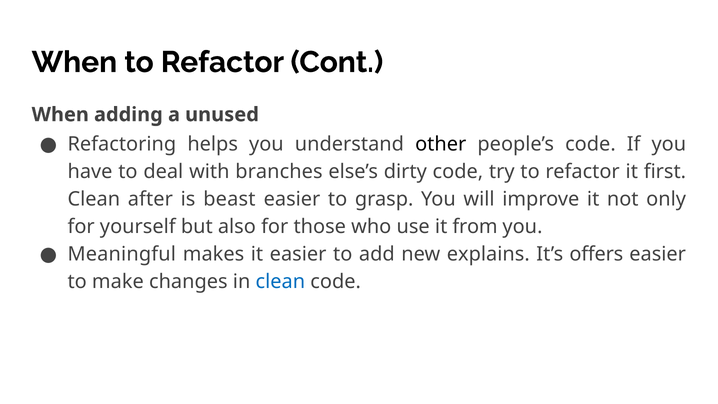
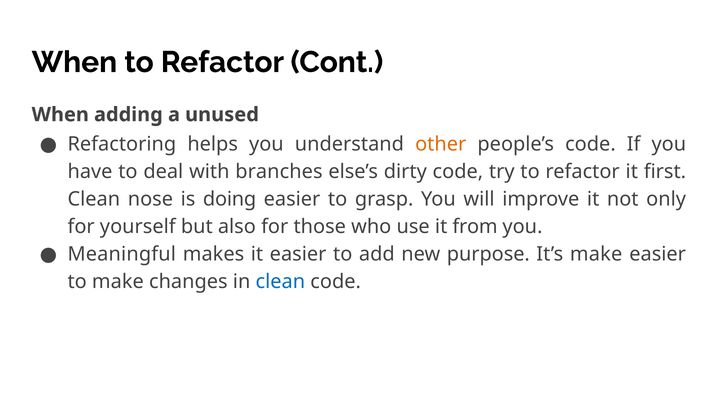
other colour: black -> orange (441, 144)
after: after -> nose (150, 199)
beast: beast -> doing (230, 199)
explains: explains -> purpose (488, 254)
It’s offers: offers -> make (596, 254)
